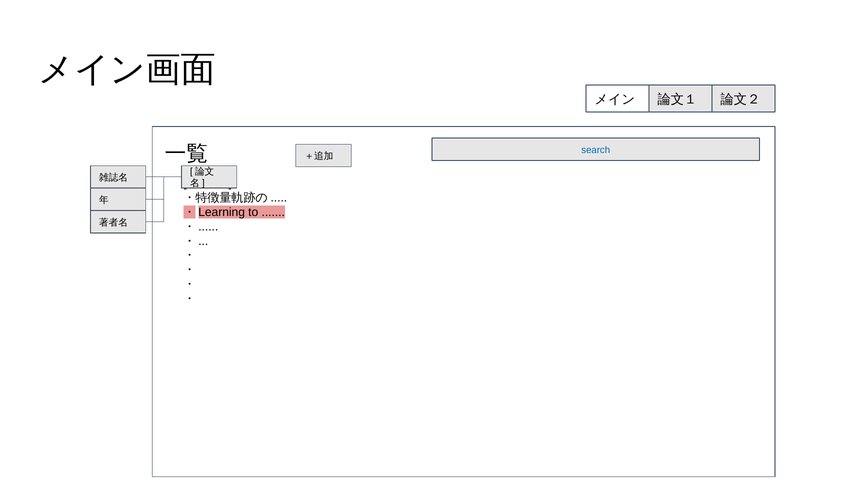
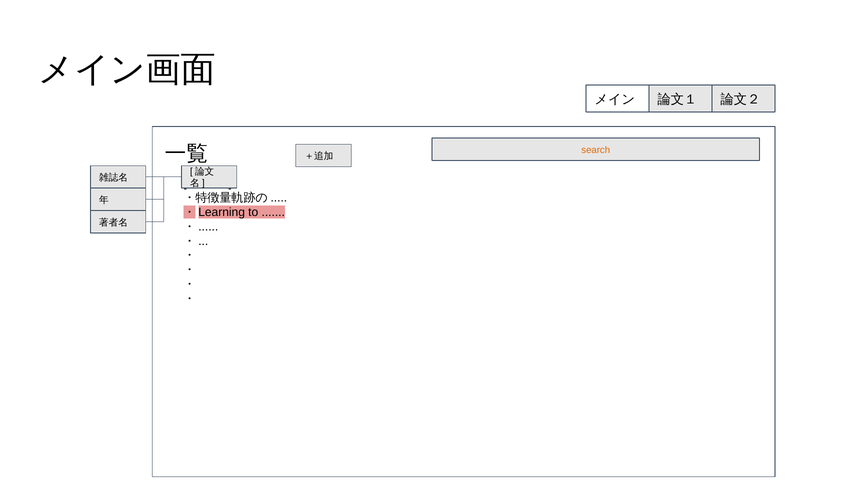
search colour: blue -> orange (596, 150)
